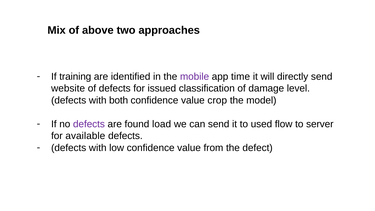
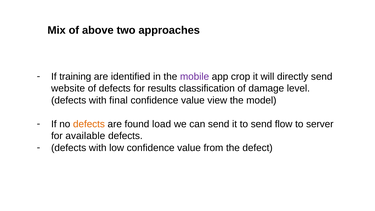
time: time -> crop (241, 77)
issued: issued -> results (162, 88)
both: both -> final (118, 100)
crop: crop -> view (217, 100)
defects colour: purple -> orange (89, 124)
to used: used -> send (261, 124)
